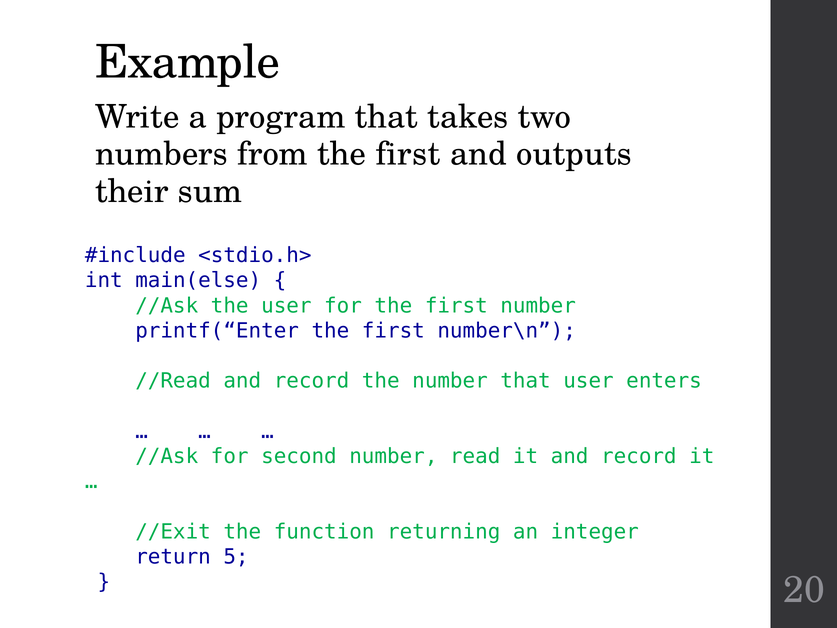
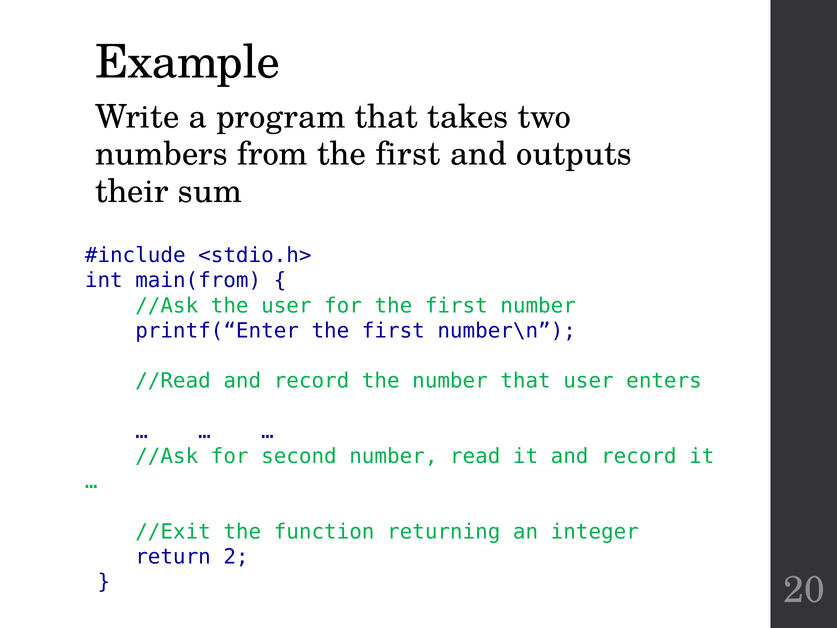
main(else: main(else -> main(from (198, 280)
5: 5 -> 2 (236, 557)
